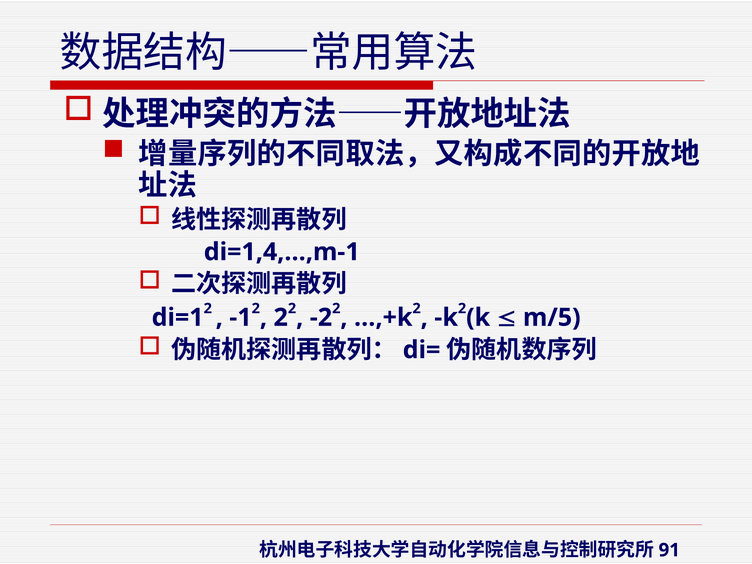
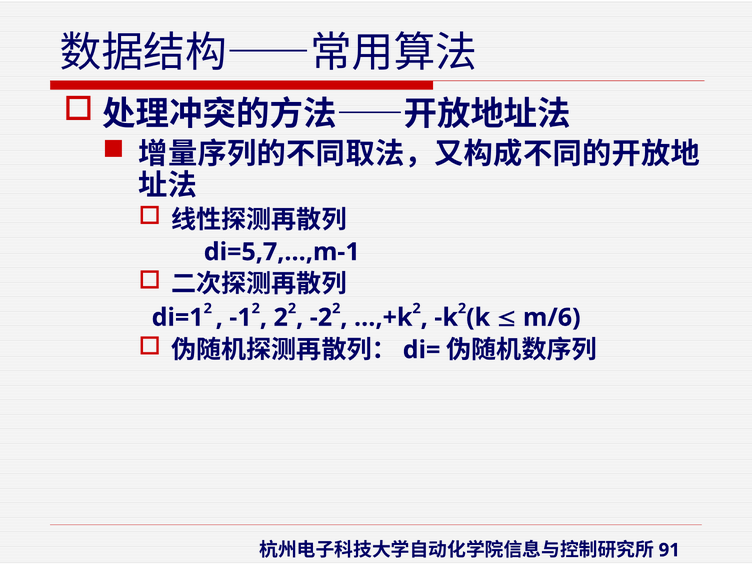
di=1,4,…,m-1: di=1,4,…,m-1 -> di=5,7,…,m-1 (282, 252)
m/5: m/5 -> m/6 (552, 317)
